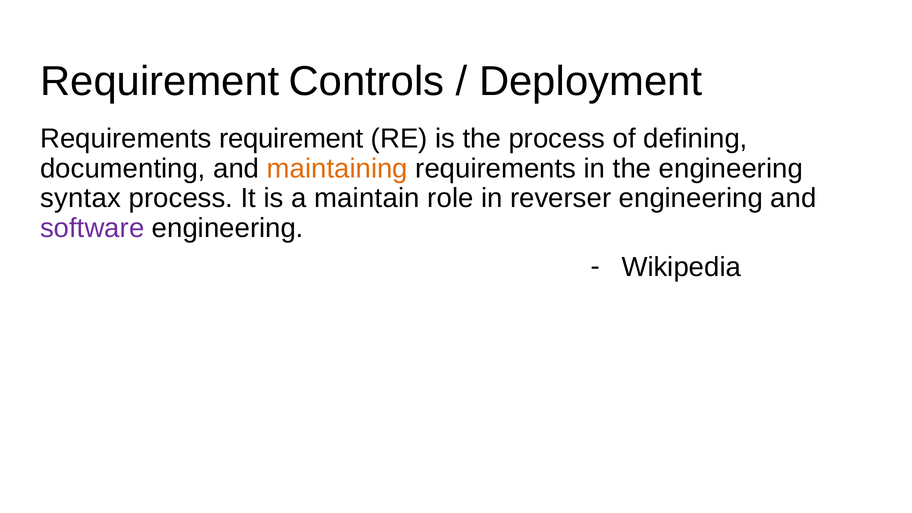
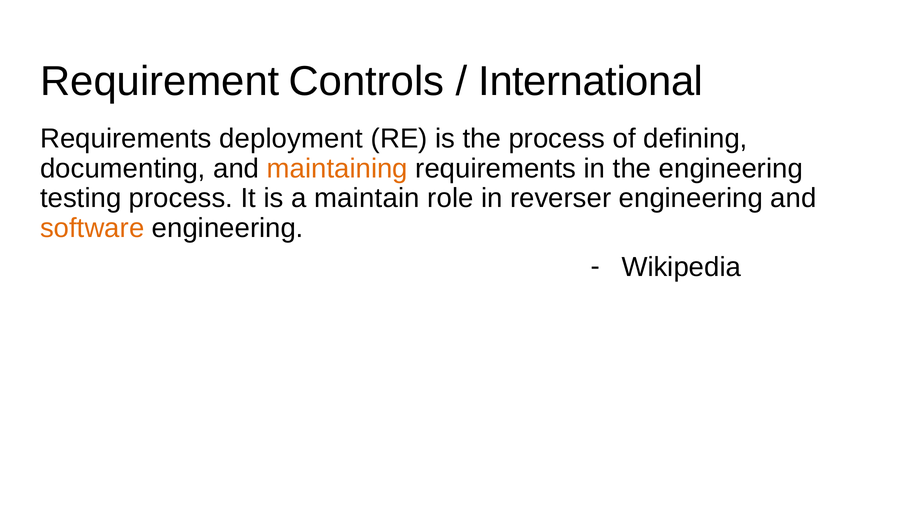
Deployment: Deployment -> International (591, 82)
Requirements requirement: requirement -> deployment (291, 139)
syntax: syntax -> testing (81, 198)
software colour: purple -> orange (92, 228)
